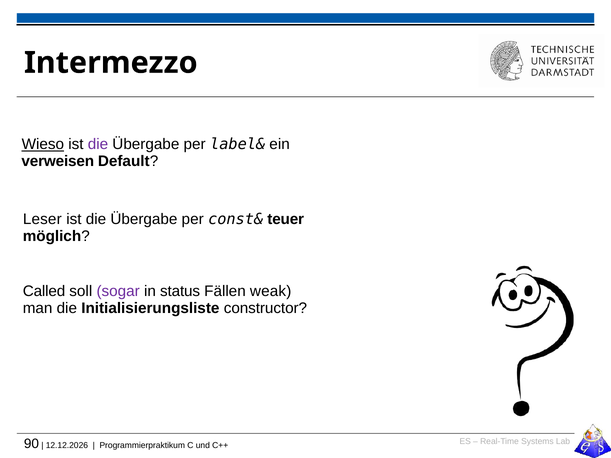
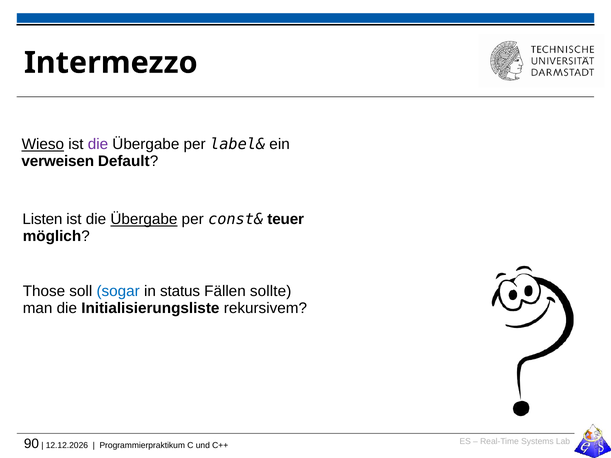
Leser: Leser -> Listen (42, 219)
Übergabe underline: none -> present (144, 219)
Called: Called -> Those (44, 292)
sogar colour: purple -> blue (118, 292)
weak: weak -> sollte (271, 292)
constructor: constructor -> rekursivem (265, 309)
